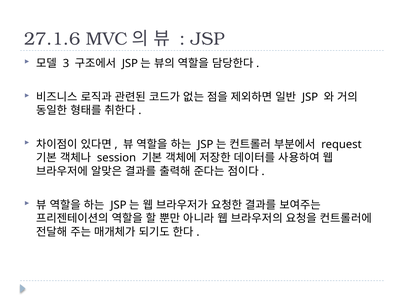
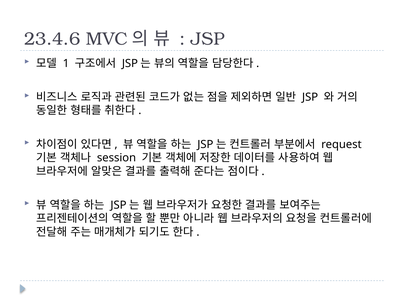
27.1.6: 27.1.6 -> 23.4.6 (52, 39)
3: 3 -> 1 (66, 63)
